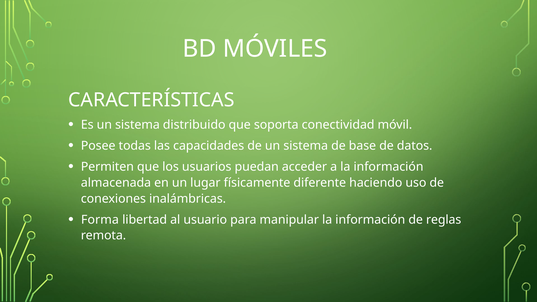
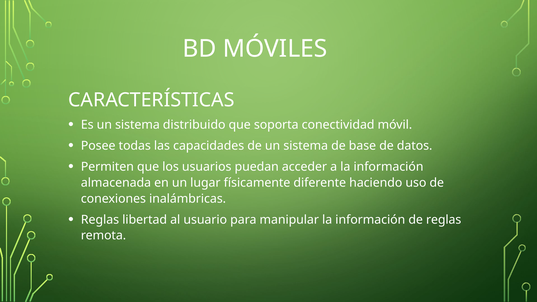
Forma: Forma -> Reglas (100, 220)
